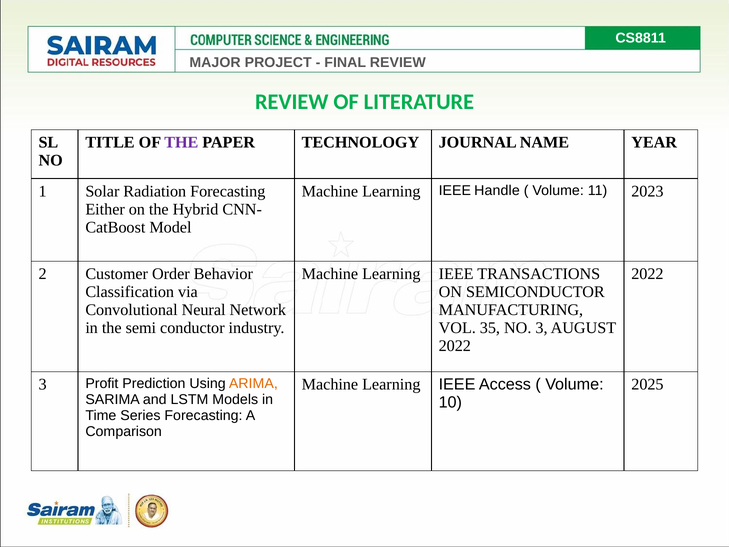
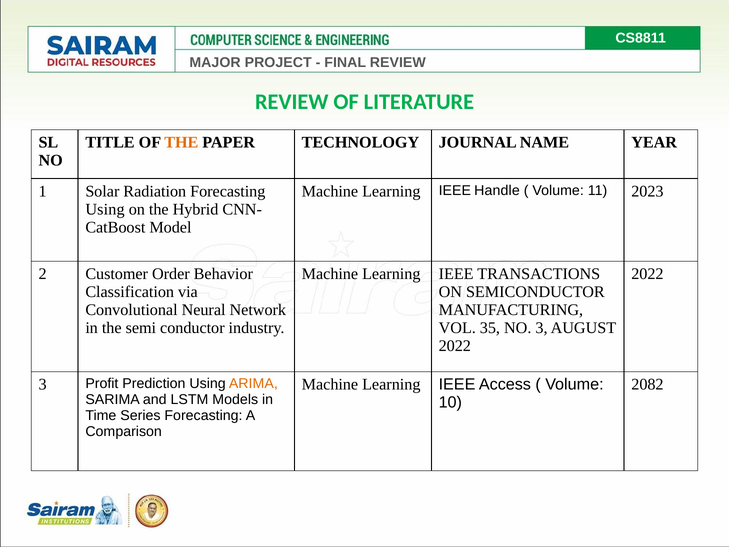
THE colour: purple -> orange (181, 143)
Either: Either -> Using (105, 209)
2025: 2025 -> 2082 (647, 384)
